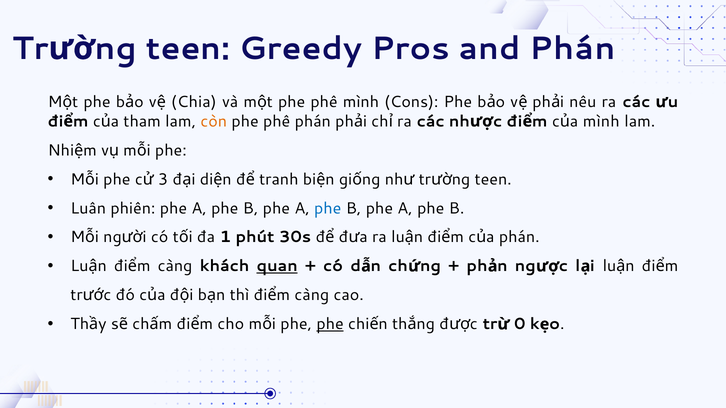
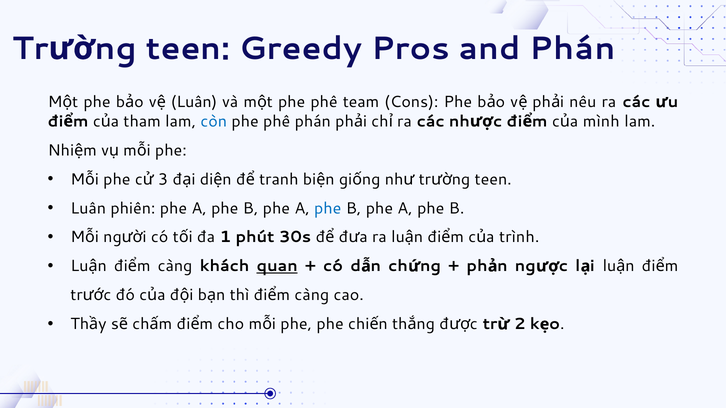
Chia: Chia -> Luân (194, 102)
phê mình: mình -> team (361, 102)
còn colour: orange -> blue (214, 121)
a phán: phán -> trình (519, 237)
phe underline: present -> none (330, 324)
0: 0 -> 2 (520, 324)
